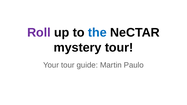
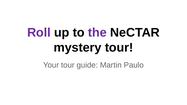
the colour: blue -> purple (97, 33)
